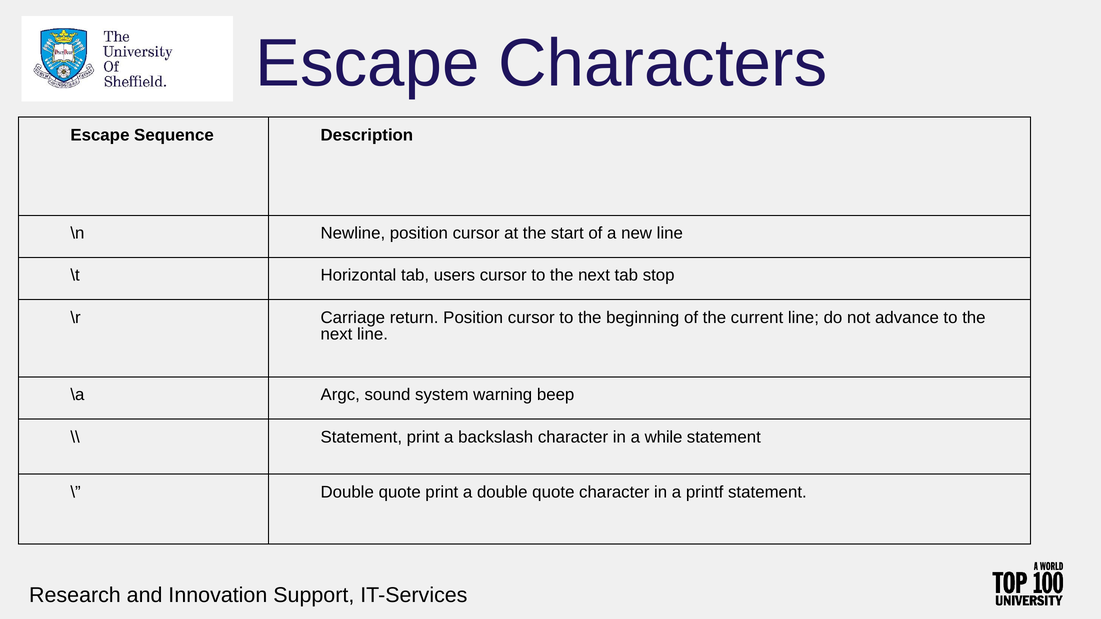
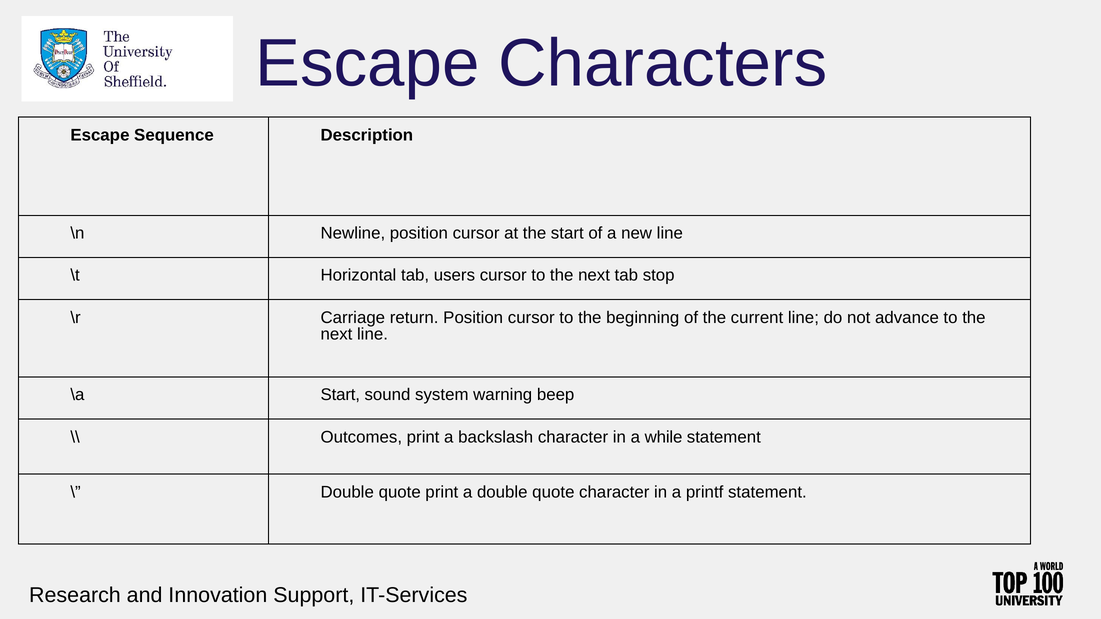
\a Argc: Argc -> Start (340, 395)
Statement: Statement -> Outcomes (361, 437)
